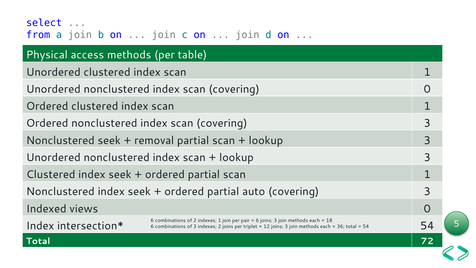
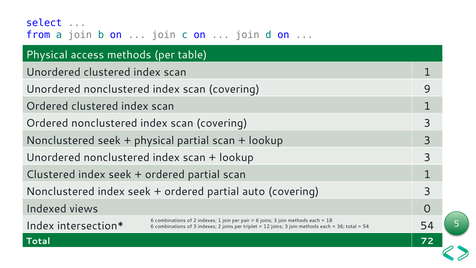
covering 0: 0 -> 9 (427, 89)
removal: removal -> physical (154, 140)
